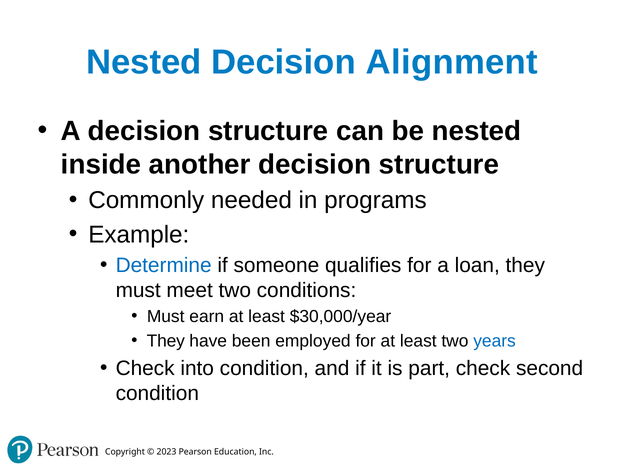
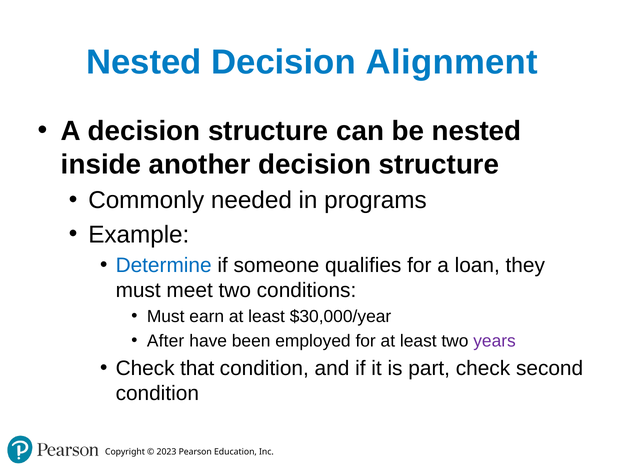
They: They -> After (166, 341)
years colour: blue -> purple (495, 341)
into: into -> that (197, 368)
